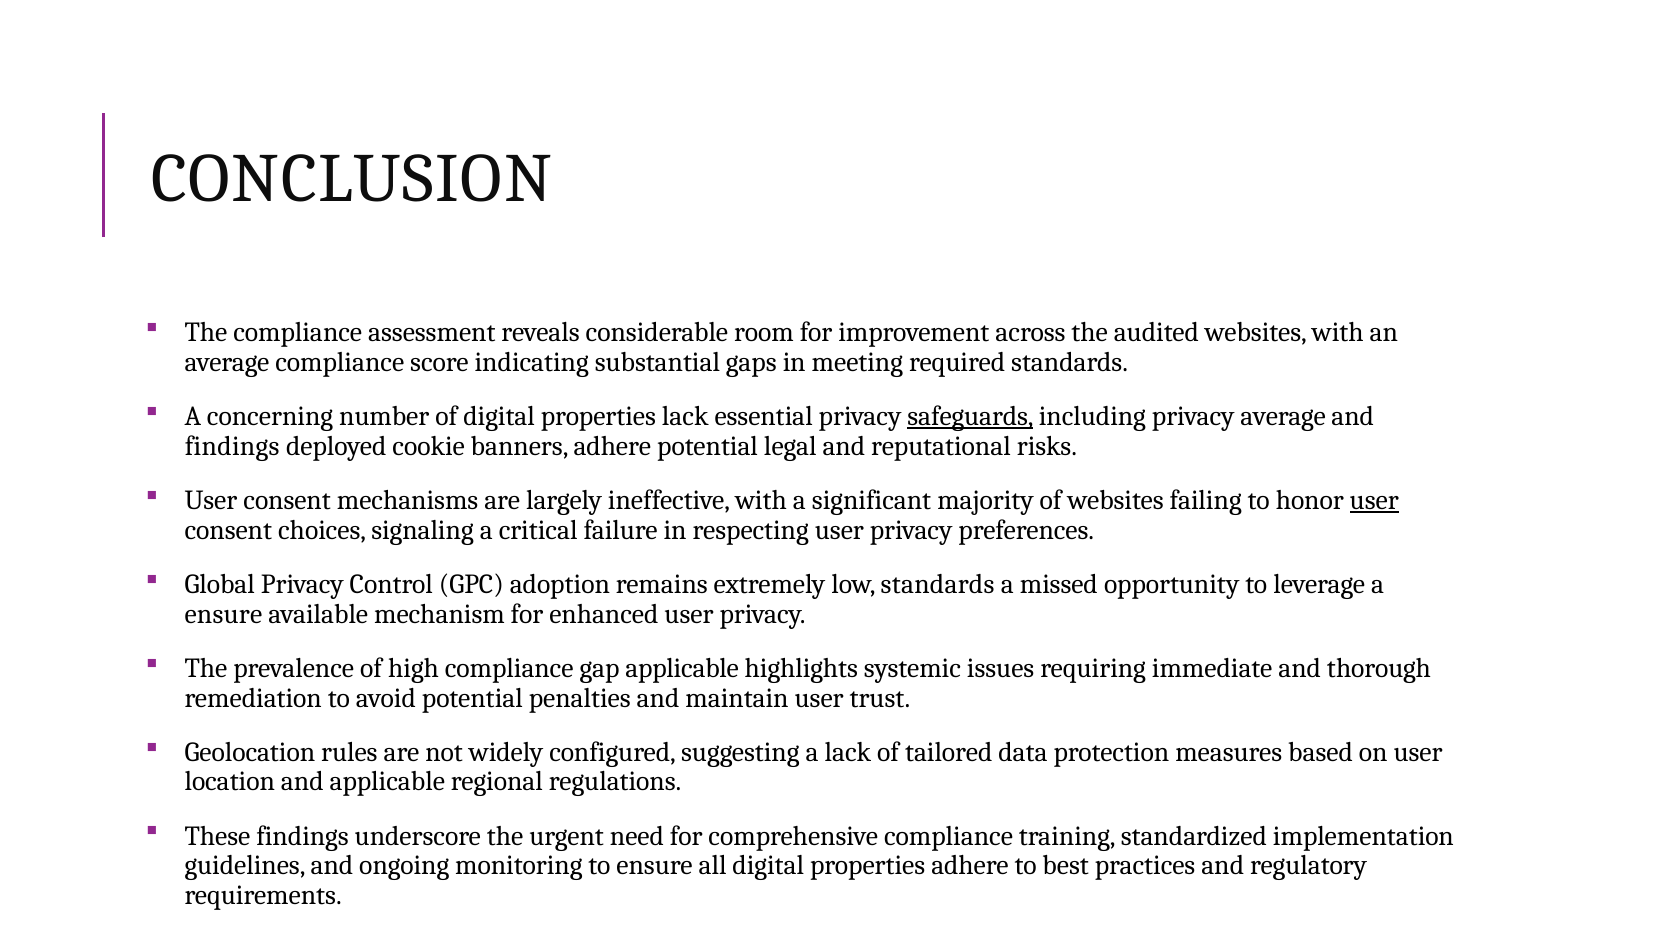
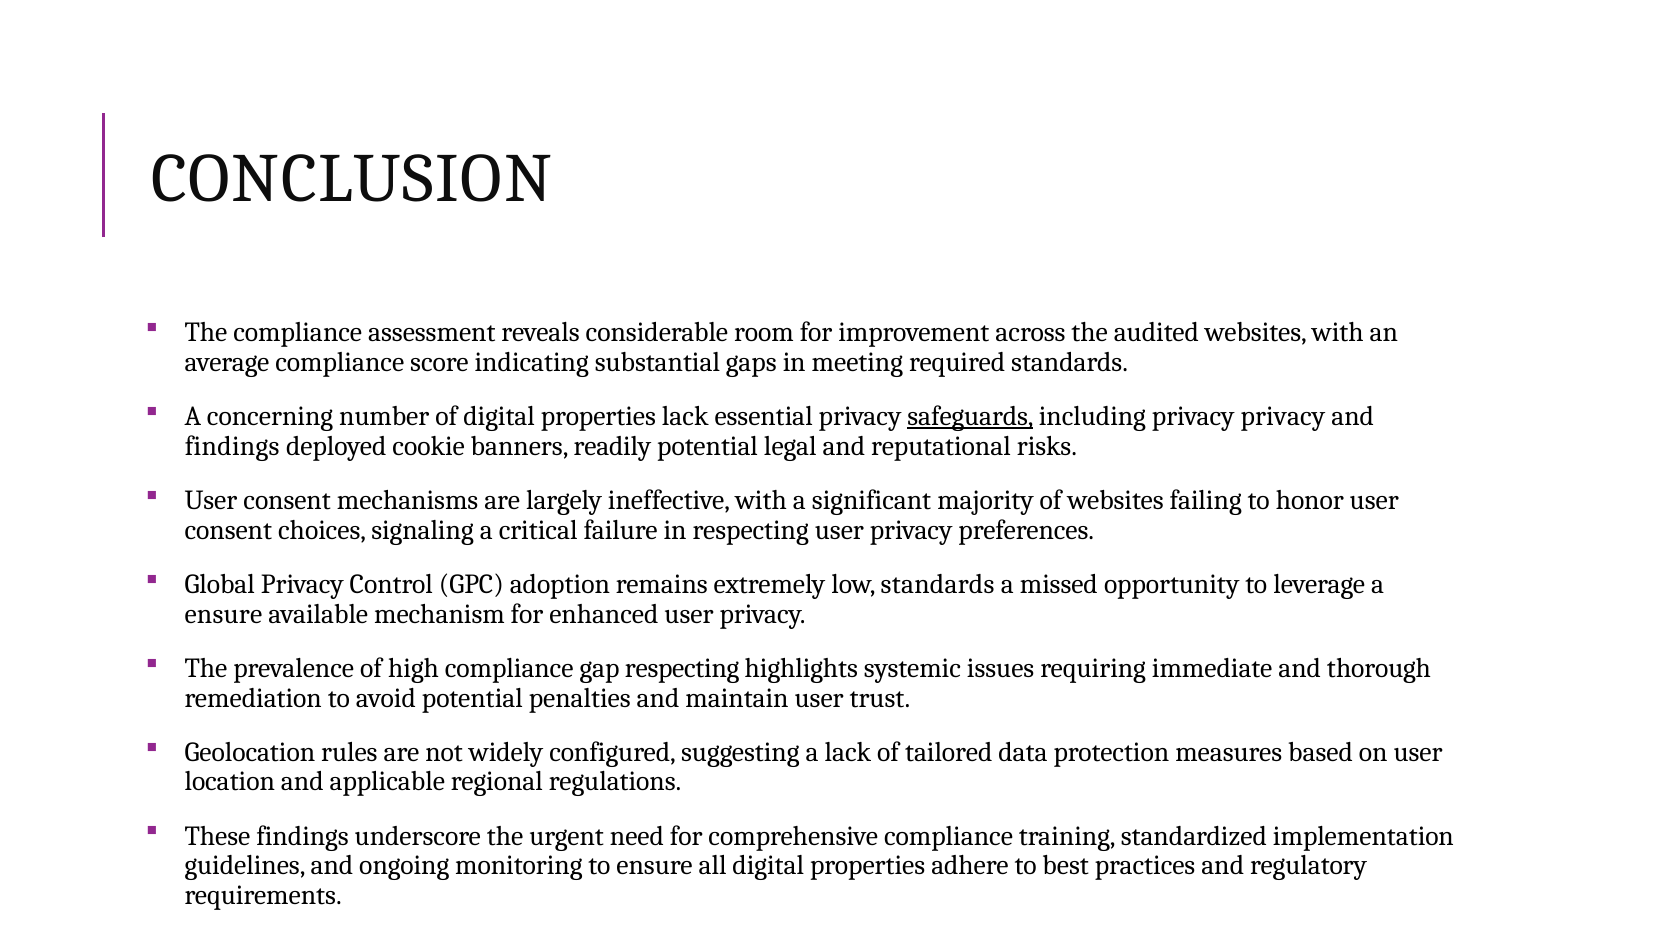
privacy average: average -> privacy (1283, 416)
banners adhere: adhere -> readily (612, 446)
user underline: present -> none (1374, 500)
gap applicable: applicable -> respecting (682, 668)
